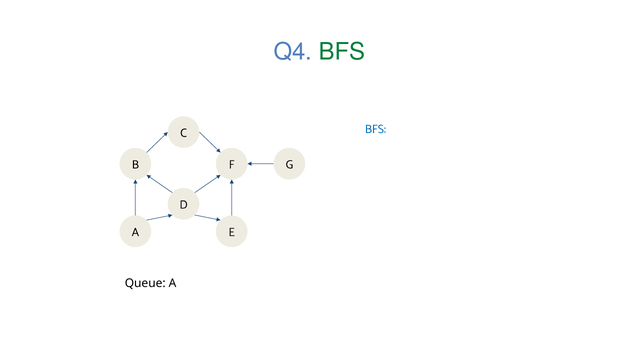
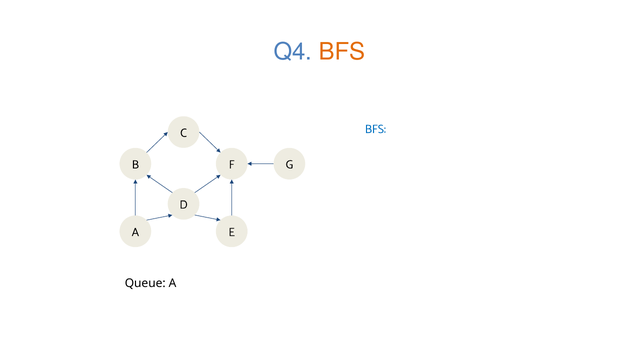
BFS colour: green -> orange (342, 52)
